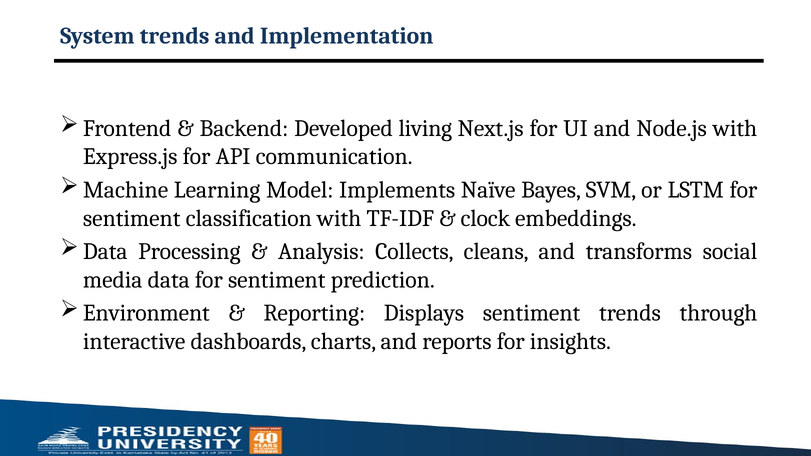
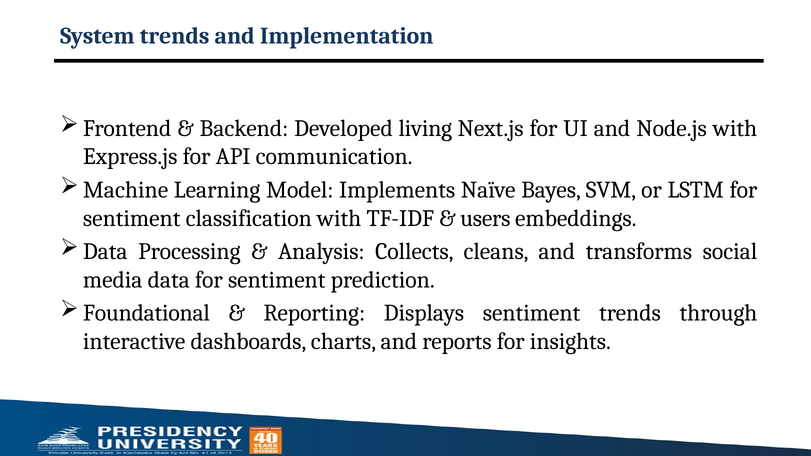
clock: clock -> users (485, 218)
Environment: Environment -> Foundational (146, 313)
